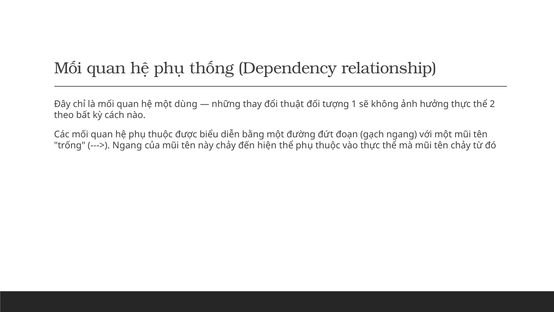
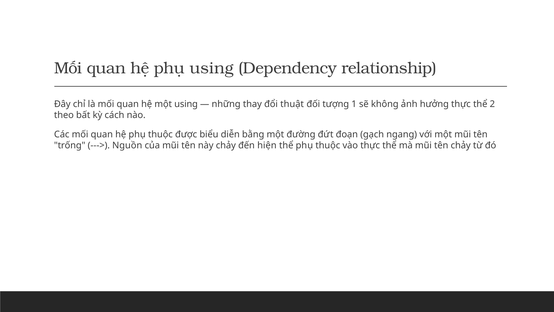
phụ thống: thống -> using (212, 68)
một dùng: dùng -> using (186, 104)
Ngang: Ngang -> Nguồn (127, 145)
